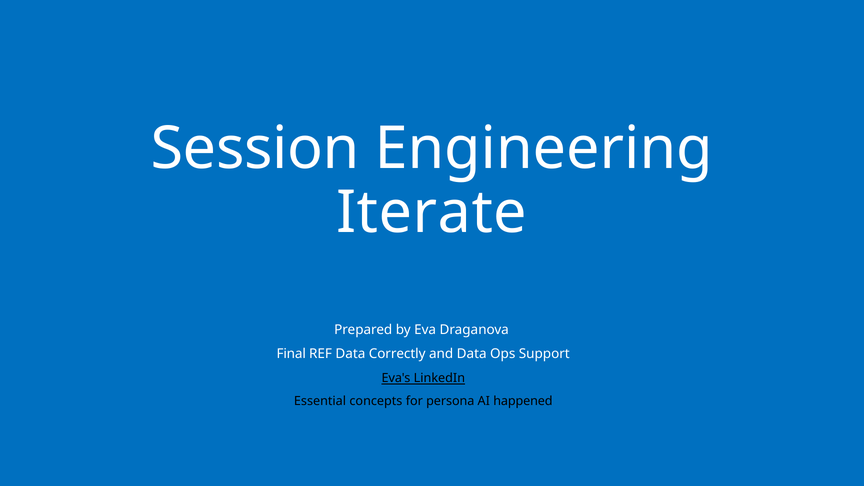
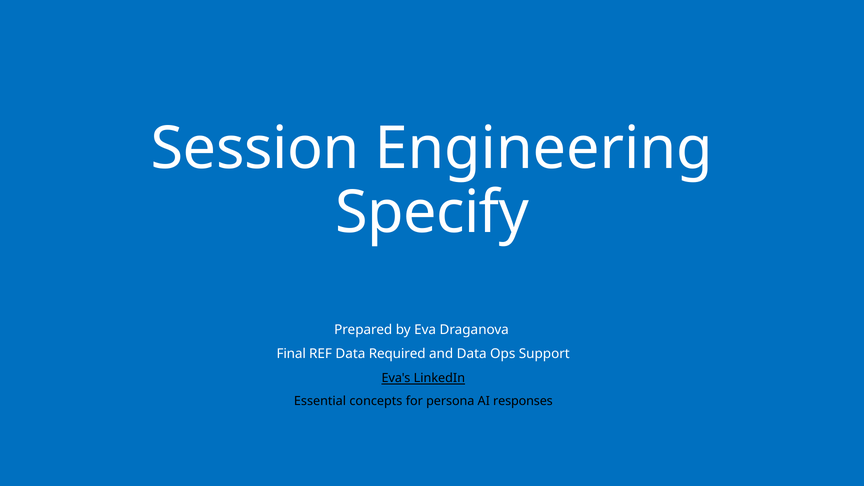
Iterate: Iterate -> Specify (432, 213)
Correctly: Correctly -> Required (397, 354)
happened: happened -> responses (523, 401)
